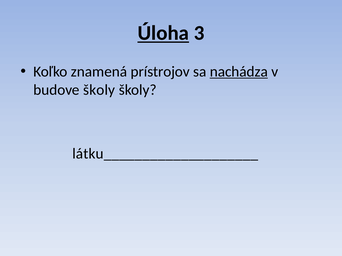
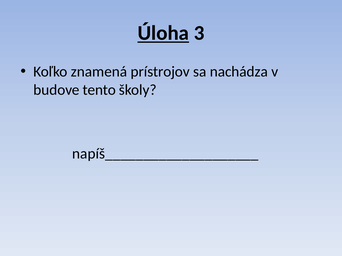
nachádza underline: present -> none (239, 72)
budove školy: školy -> tento (99, 90)
látku____________________: látku____________________ -> napíš____________________ (165, 154)
